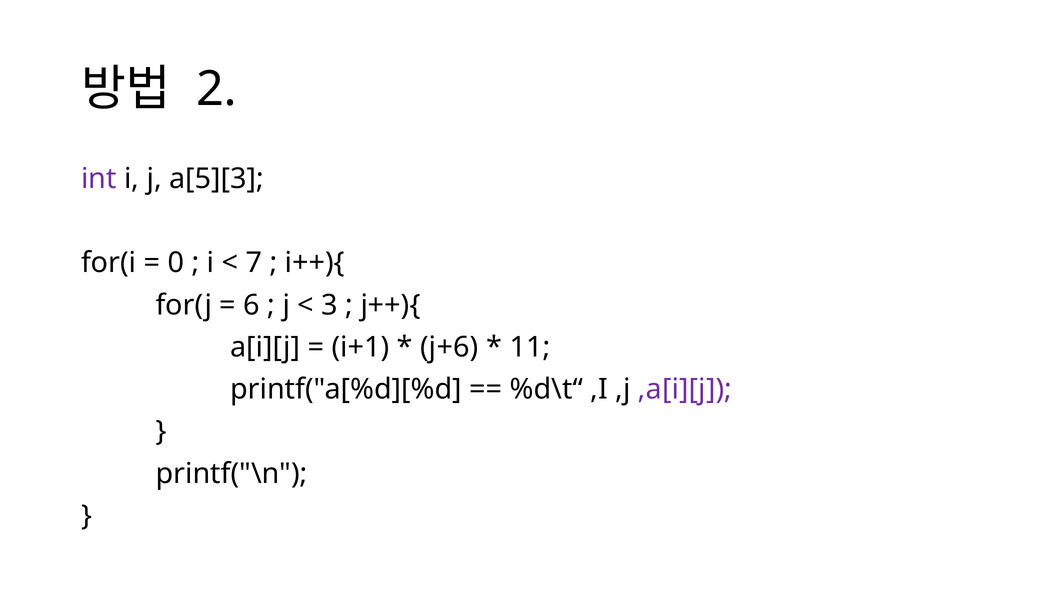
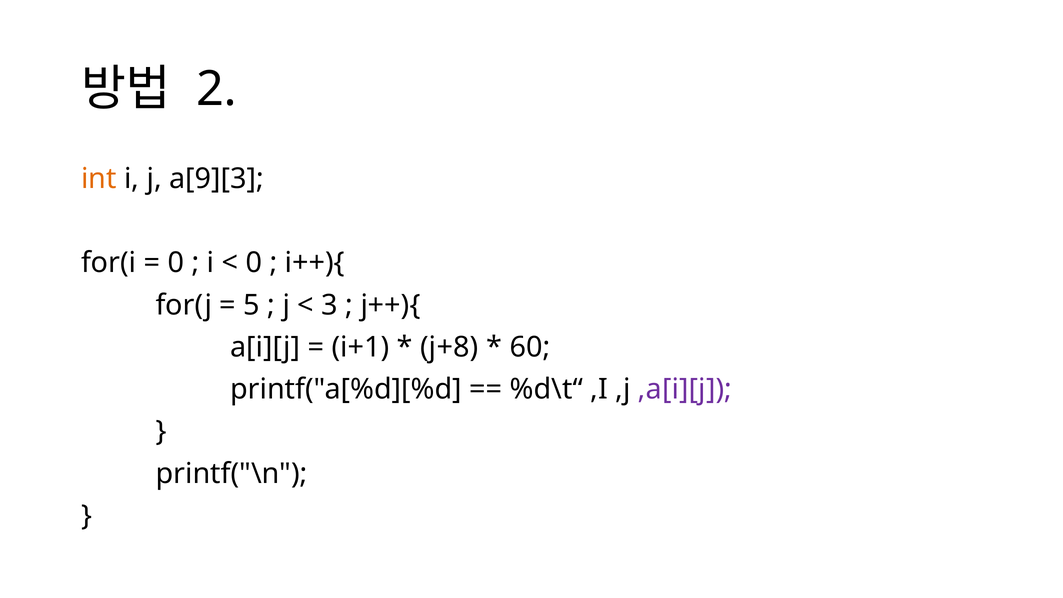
int colour: purple -> orange (99, 179)
a[5][3: a[5][3 -> a[9][3 (217, 179)
7: 7 -> 0 (254, 263)
6: 6 -> 5 (252, 305)
j+6: j+6 -> j+8 (449, 347)
11: 11 -> 60 (530, 347)
